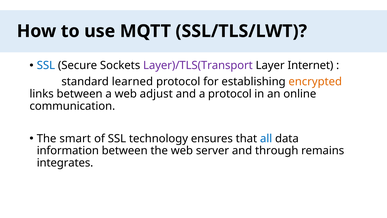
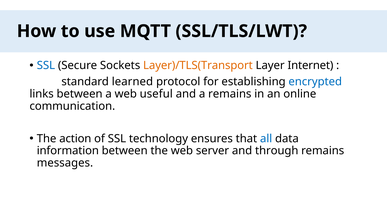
Layer)/TLS(Transport colour: purple -> orange (198, 65)
encrypted colour: orange -> blue (315, 82)
adjust: adjust -> useful (156, 94)
a protocol: protocol -> remains (230, 94)
smart: smart -> action (75, 138)
integrates: integrates -> messages (65, 163)
